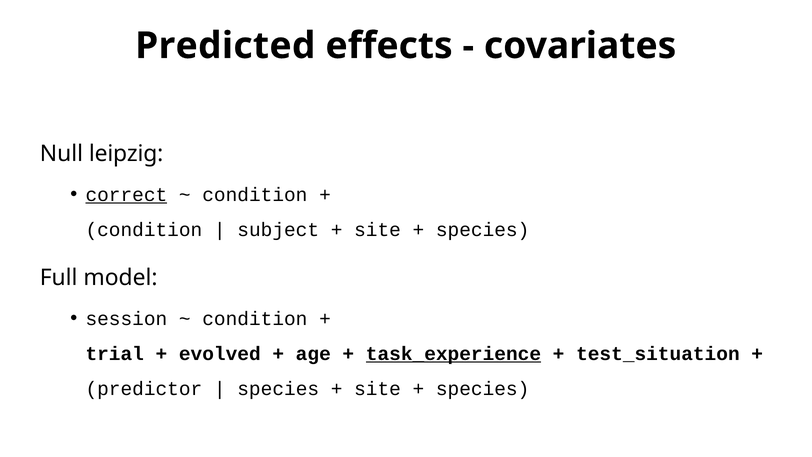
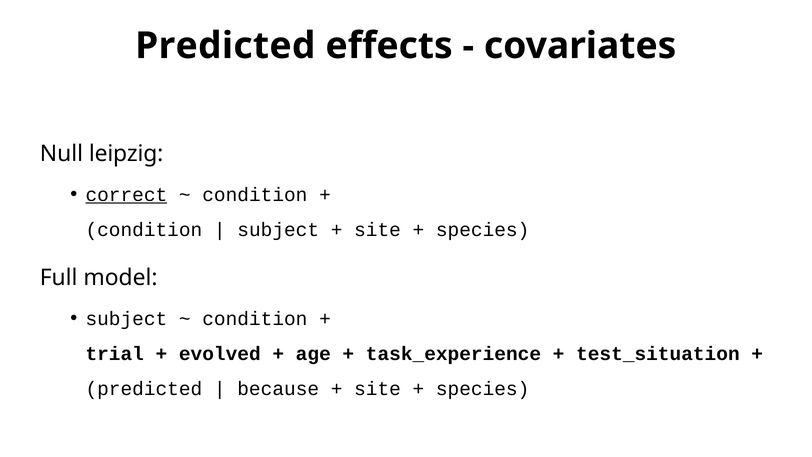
session: session -> subject (126, 318)
task_experience underline: present -> none (453, 353)
predictor: predictor -> predicted (144, 388)
species: species -> because (278, 388)
